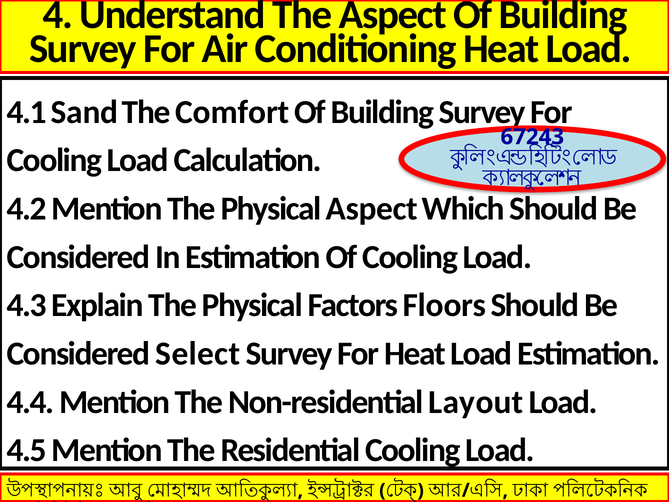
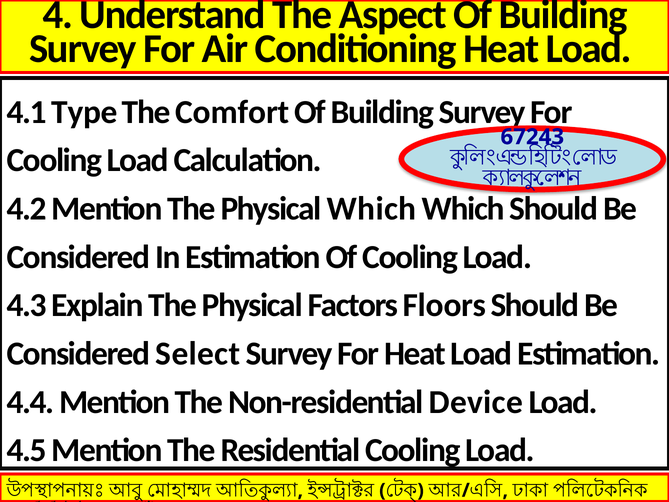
Sand: Sand -> Type (84, 112)
Physical Aspect: Aspect -> Which (372, 209)
Layout: Layout -> Device (476, 402)
